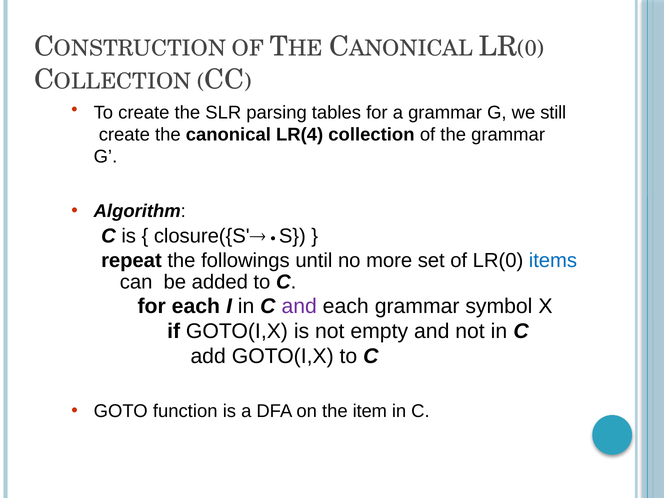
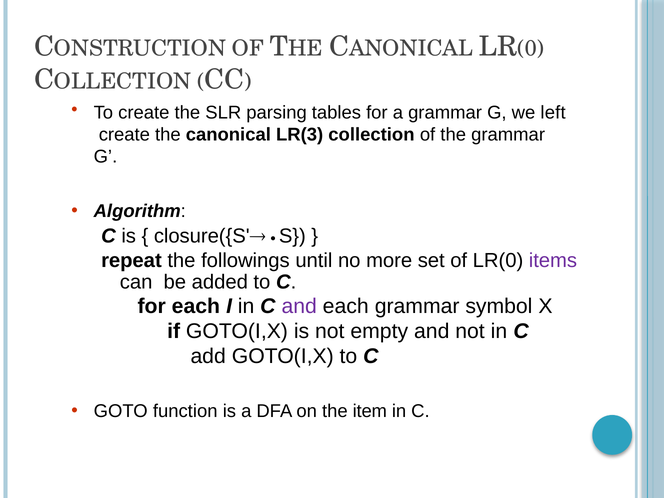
still: still -> left (553, 112)
LR(4: LR(4 -> LR(3 (300, 135)
items colour: blue -> purple (553, 261)
